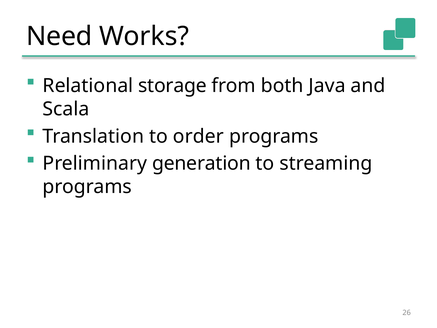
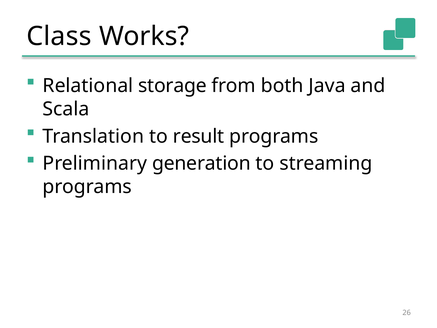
Need: Need -> Class (59, 36)
order: order -> result (199, 136)
